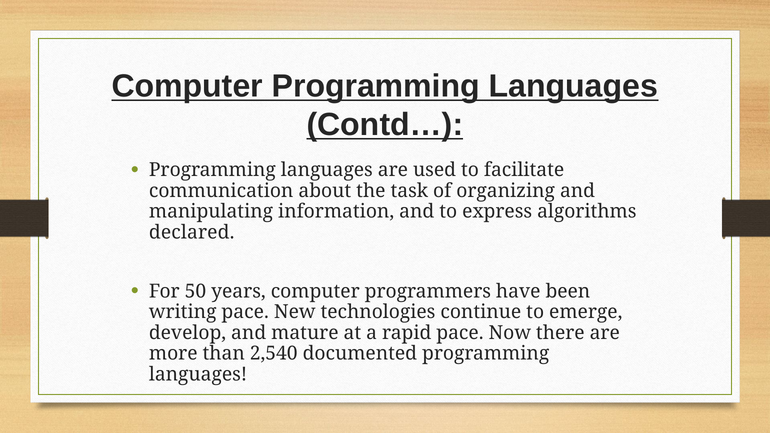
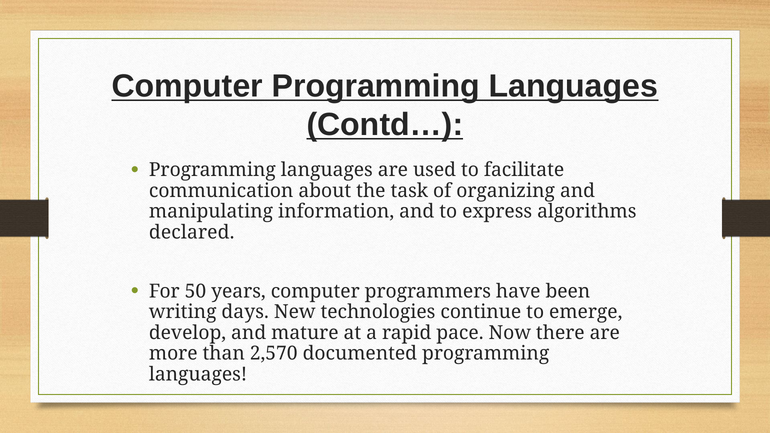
writing pace: pace -> days (245, 312)
2,540: 2,540 -> 2,570 (274, 354)
